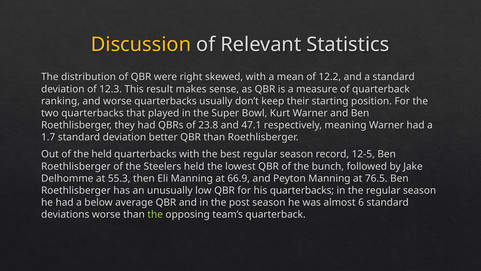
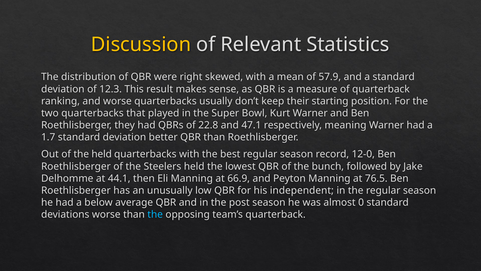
12.2: 12.2 -> 57.9 (330, 77)
23.8: 23.8 -> 22.8 (208, 125)
12-5: 12-5 -> 12-0 (363, 154)
55.3: 55.3 -> 44.1 (119, 178)
his quarterbacks: quarterbacks -> independent (302, 190)
6: 6 -> 0 (361, 202)
the colour: light green -> light blue (155, 214)
